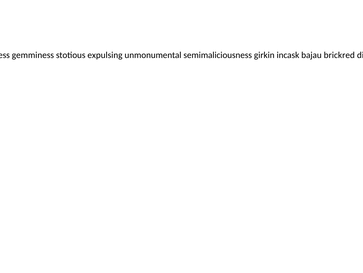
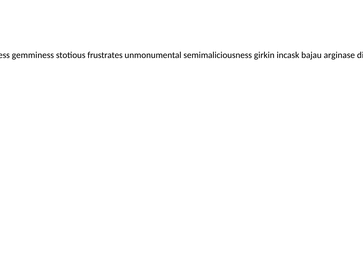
expulsing: expulsing -> frustrates (105, 55)
brickred: brickred -> arginase (339, 55)
